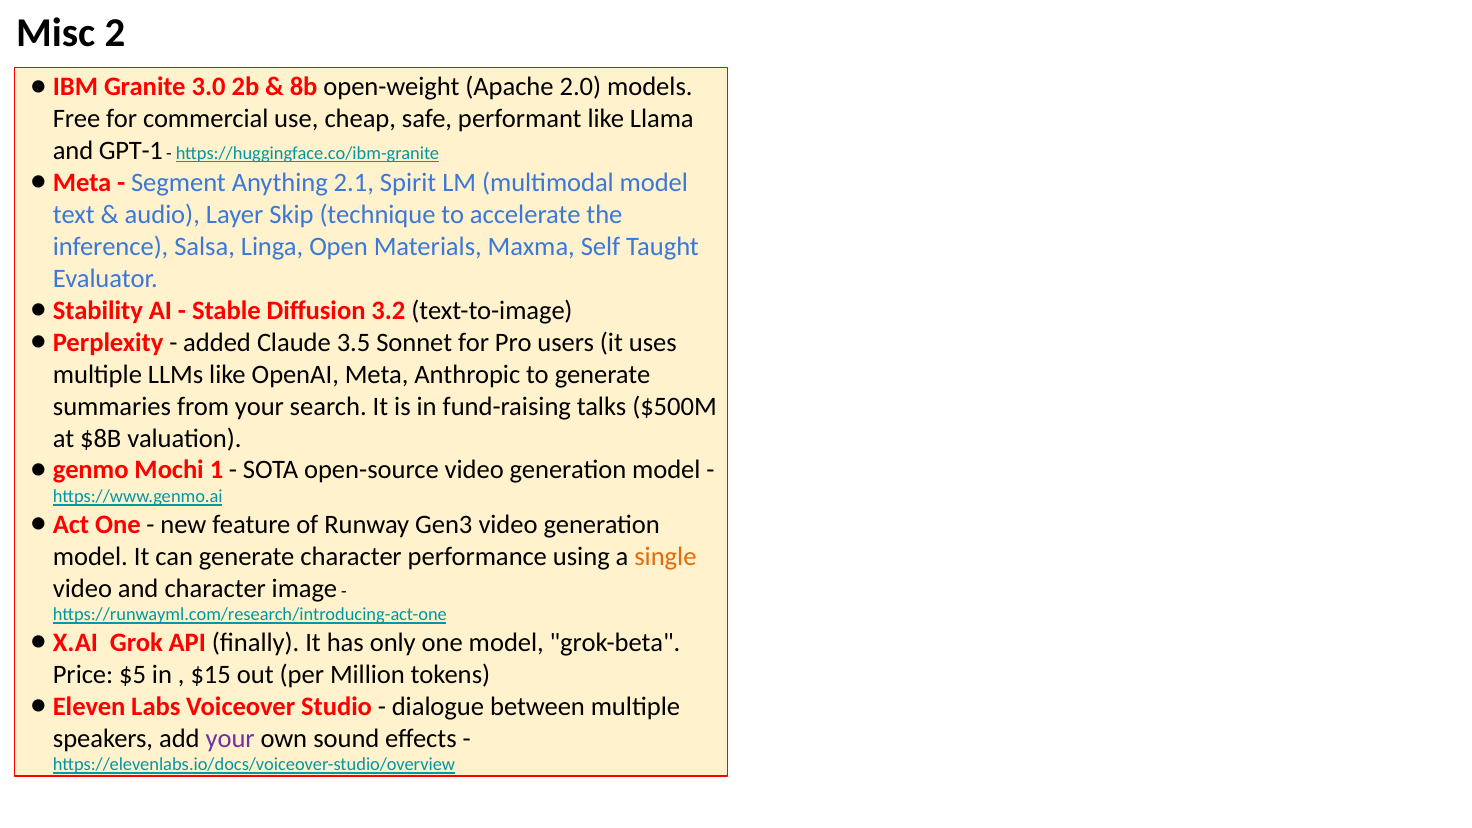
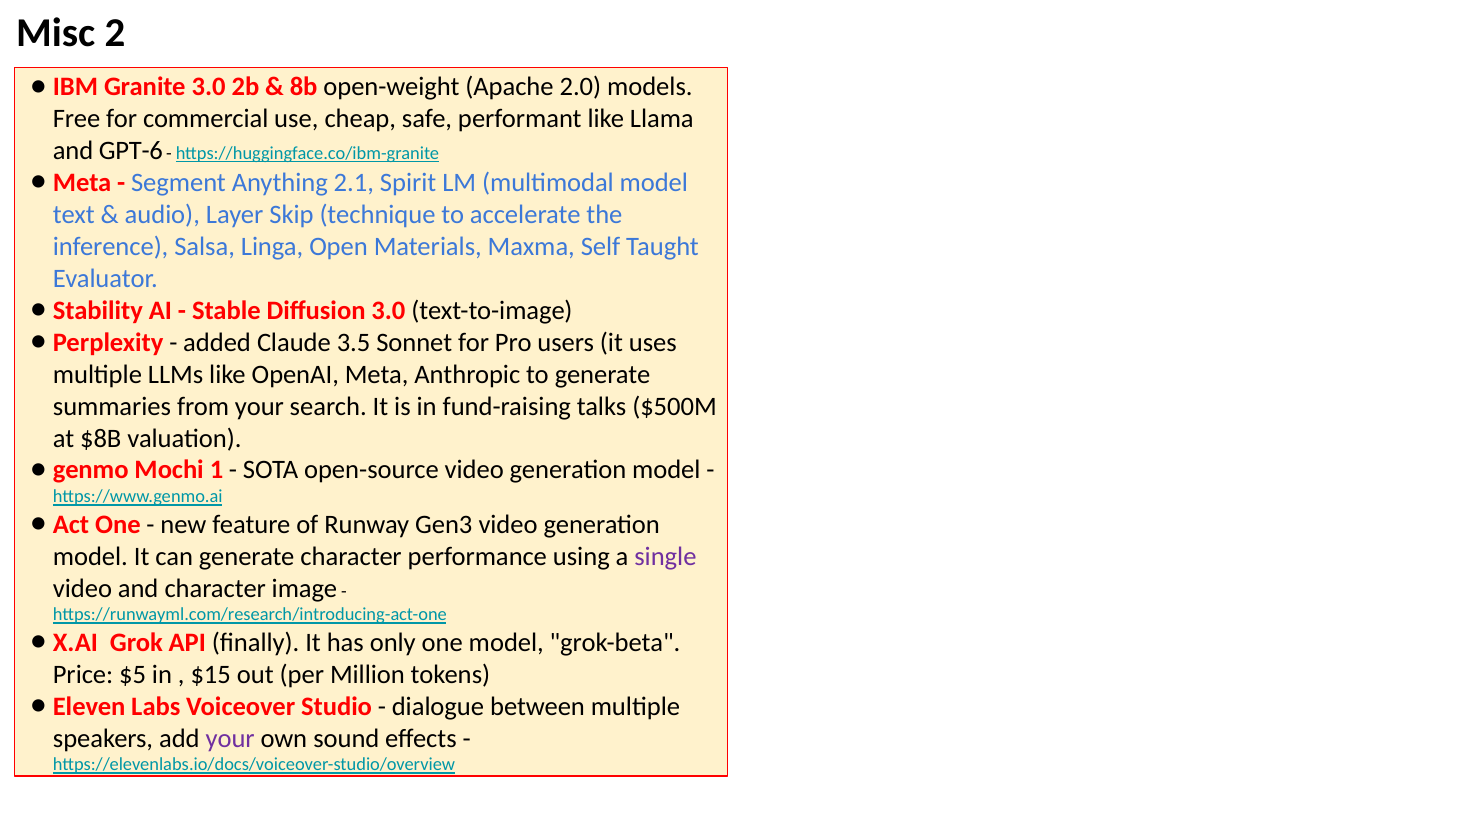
GPT-1: GPT-1 -> GPT-6 (131, 151)
Diffusion 3.2: 3.2 -> 3.0 (388, 311)
single colour: orange -> purple (665, 556)
